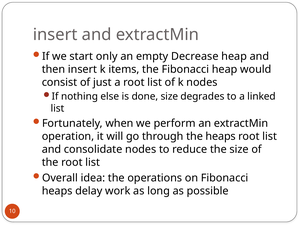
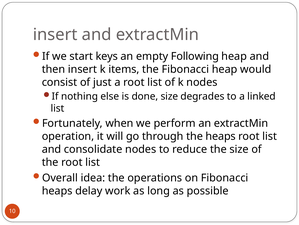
only: only -> keys (107, 56)
Decrease: Decrease -> Following (195, 56)
